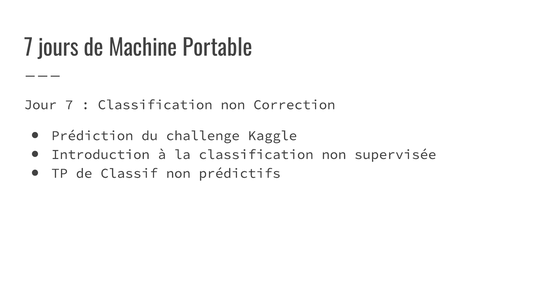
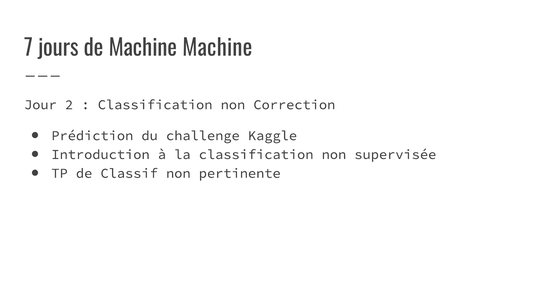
Machine Portable: Portable -> Machine (217, 49)
Jour 7: 7 -> 2 (69, 105)
prédictifs: prédictifs -> pertinente (240, 173)
